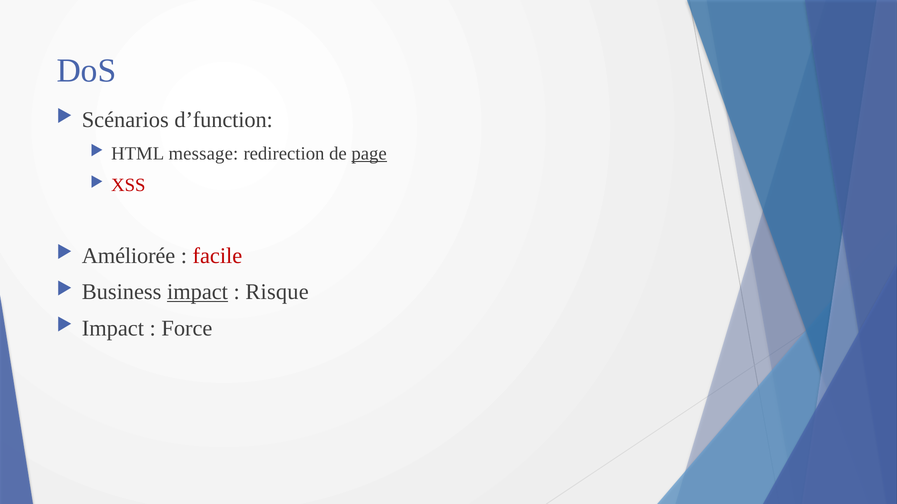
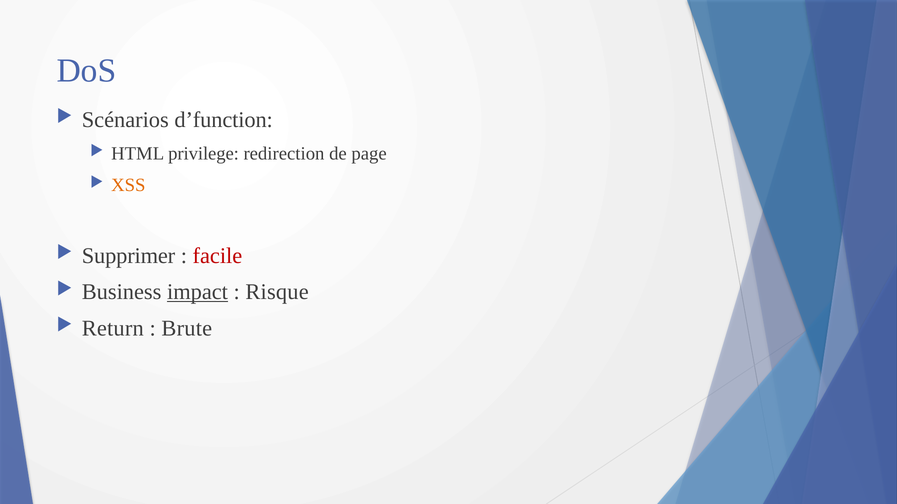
message: message -> privilege (204, 154)
page underline: present -> none (369, 154)
XSS colour: red -> orange (128, 185)
Améliorée: Améliorée -> Supprimer (128, 256)
Impact: Impact -> Return (113, 328)
Force: Force -> Brute (187, 328)
